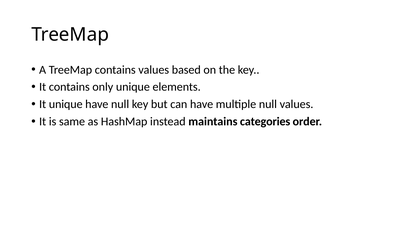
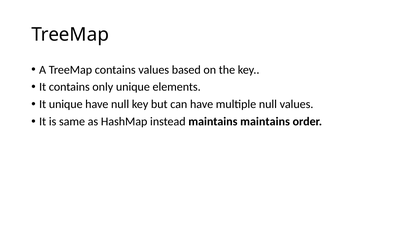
maintains categories: categories -> maintains (265, 121)
